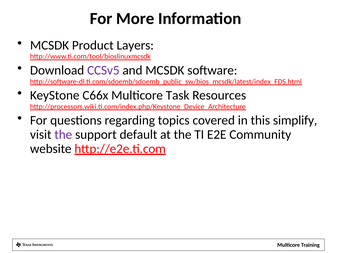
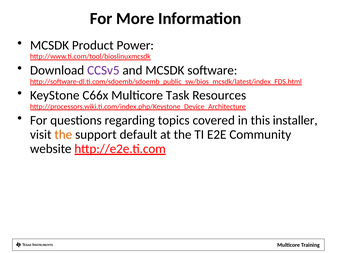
Layers: Layers -> Power (135, 45)
simplify: simplify -> installer (295, 120)
the colour: purple -> orange (63, 134)
